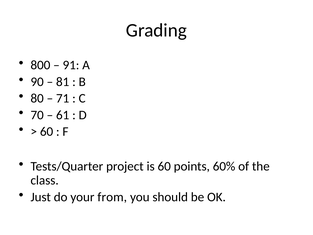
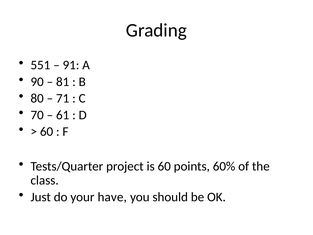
800: 800 -> 551 (40, 65)
from: from -> have (112, 197)
